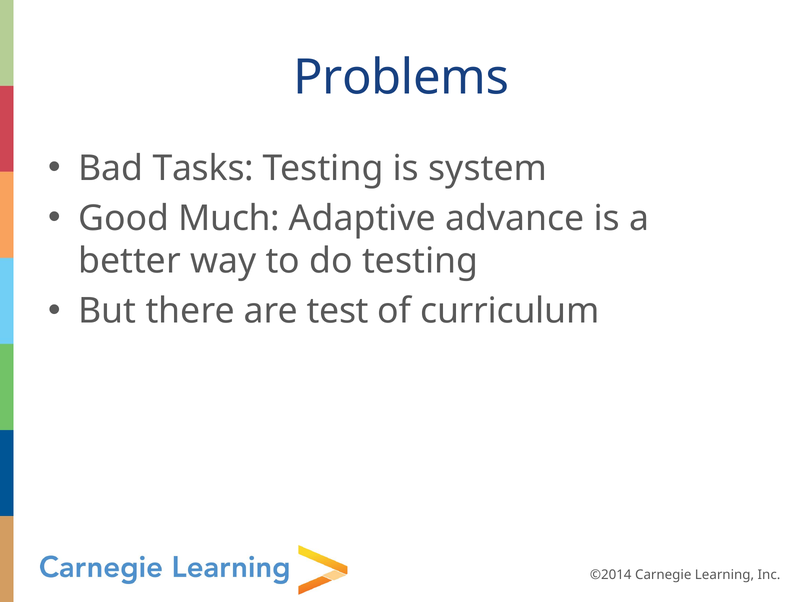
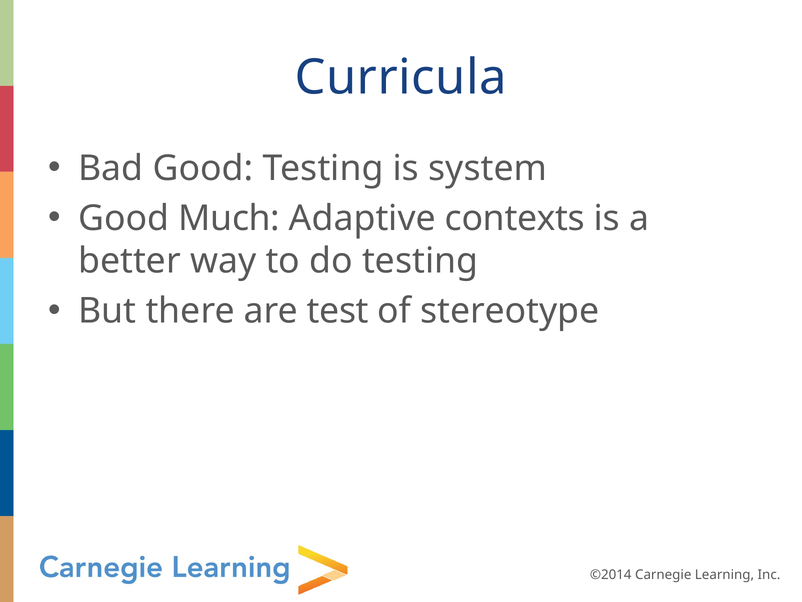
Problems: Problems -> Curricula (401, 78)
Bad Tasks: Tasks -> Good (203, 168)
advance: advance -> contexts (515, 218)
curriculum: curriculum -> stereotype (510, 311)
